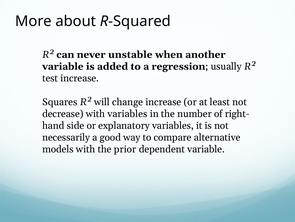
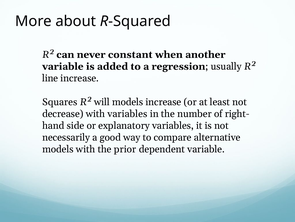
unstable: unstable -> constant (130, 54)
test: test -> line (50, 78)
will change: change -> models (128, 102)
